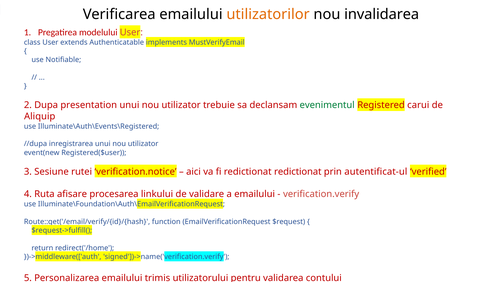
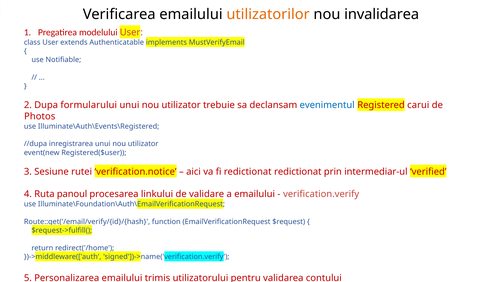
presentation: presentation -> formularului (89, 105)
evenimentul colour: green -> blue (327, 105)
Aliquip: Aliquip -> Photos (40, 117)
autentificat-ul: autentificat-ul -> intermediar-ul (376, 172)
afisare: afisare -> panoul (72, 194)
